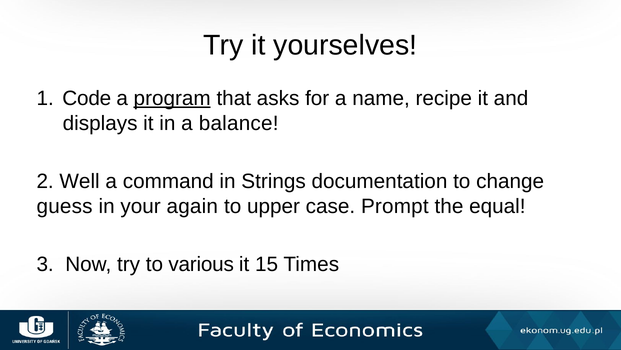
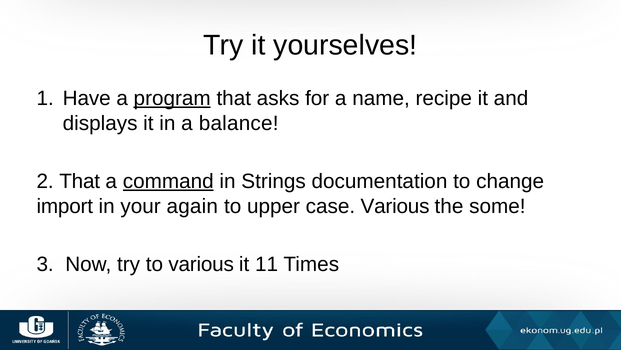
Code: Code -> Have (87, 98)
2 Well: Well -> That (80, 181)
command underline: none -> present (168, 181)
guess: guess -> import (65, 206)
case Prompt: Prompt -> Various (395, 206)
equal: equal -> some (497, 206)
15: 15 -> 11 (267, 264)
